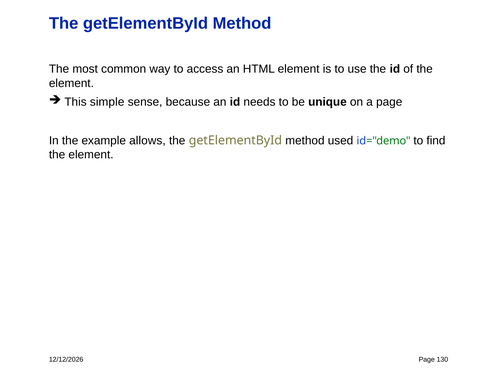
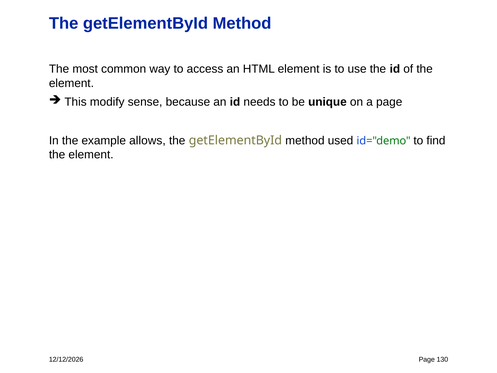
simple: simple -> modify (107, 102)
